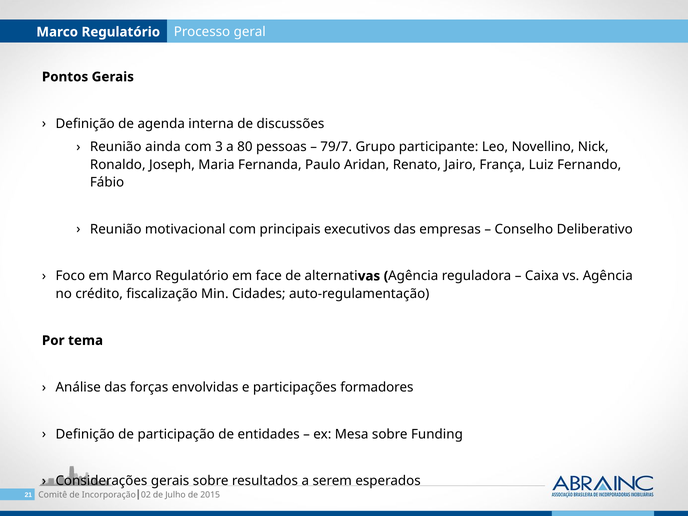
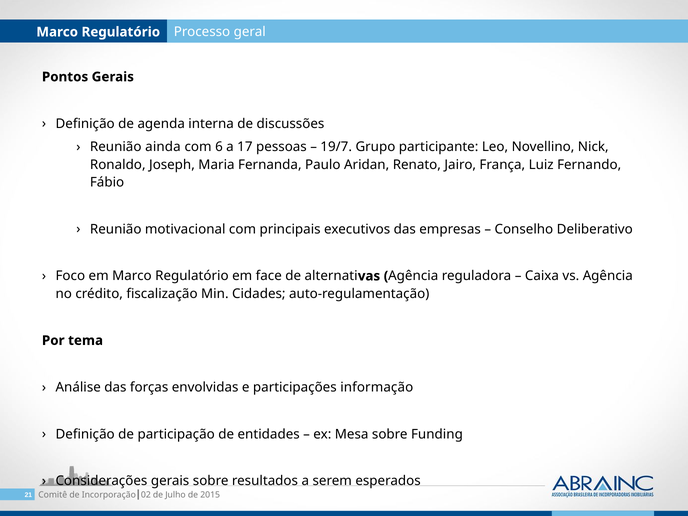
3: 3 -> 6 (219, 147)
80: 80 -> 17 (245, 147)
79/7: 79/7 -> 19/7 (336, 147)
formadores: formadores -> informação (377, 387)
